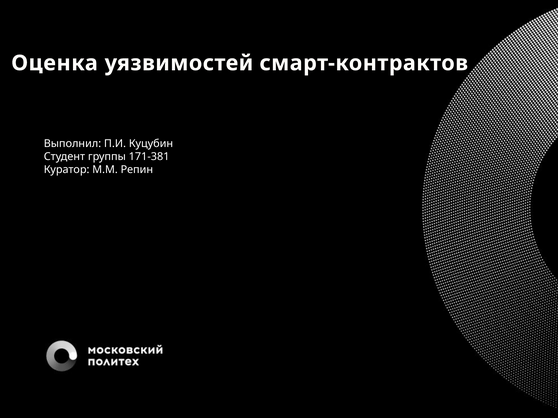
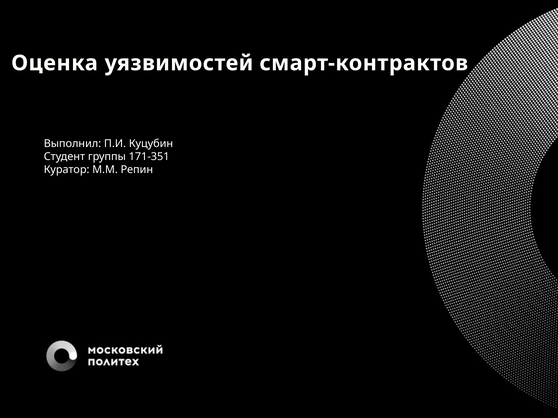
171-381: 171-381 -> 171-351 (149, 157)
